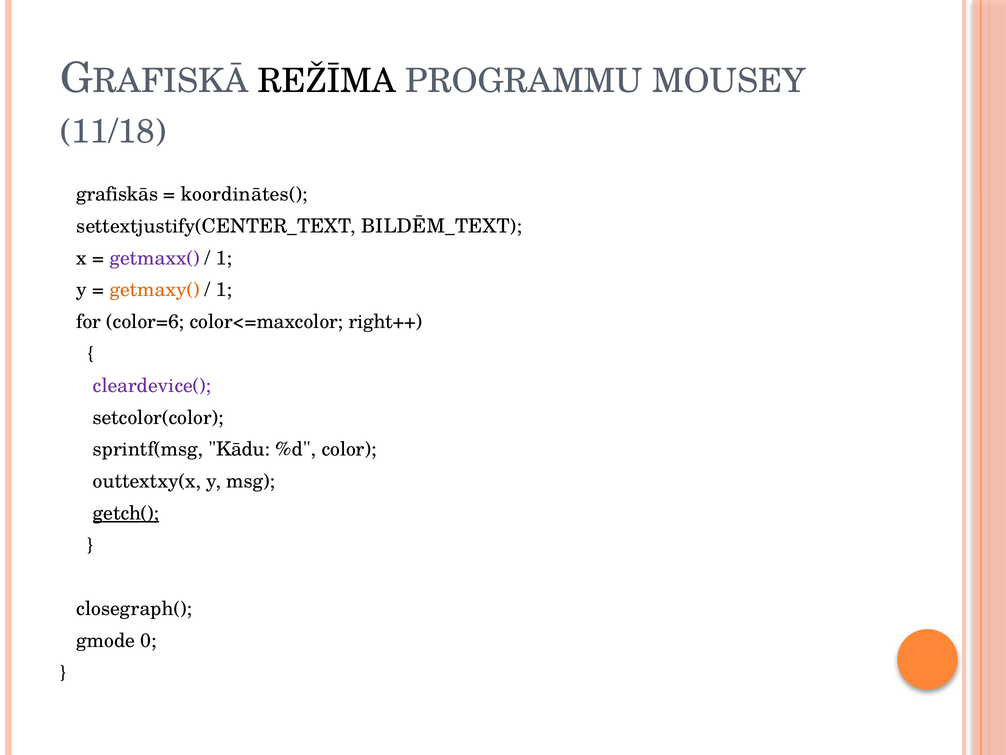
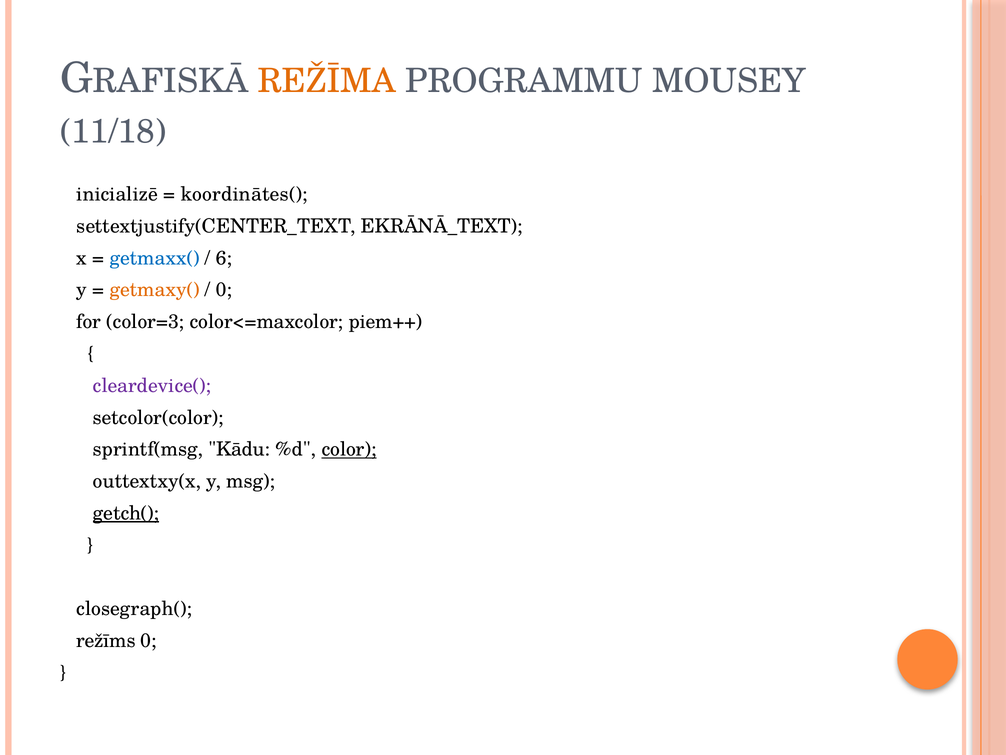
REŽĪMA colour: black -> orange (327, 81)
grafiskās: grafiskās -> inicializē (117, 194)
BILDĒM_TEXT: BILDĒM_TEXT -> EKRĀNĀ_TEXT (442, 226)
getmaxx( colour: purple -> blue (155, 258)
1: 1 -> 6 (224, 258)
1: 1 -> 0 (224, 290)
color=6: color=6 -> color=3 (145, 322)
right++: right++ -> piem++ (386, 322)
color underline: none -> present (349, 449)
gmode: gmode -> režīms (106, 640)
